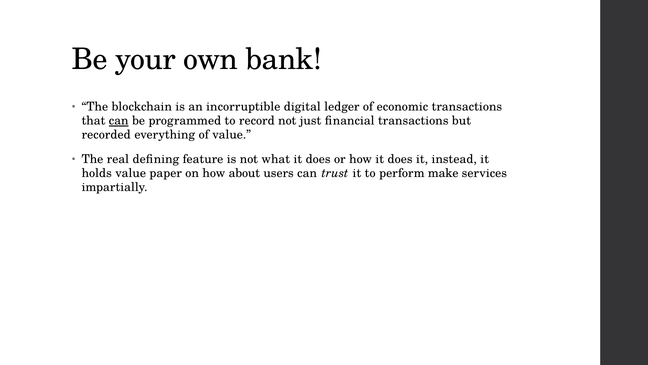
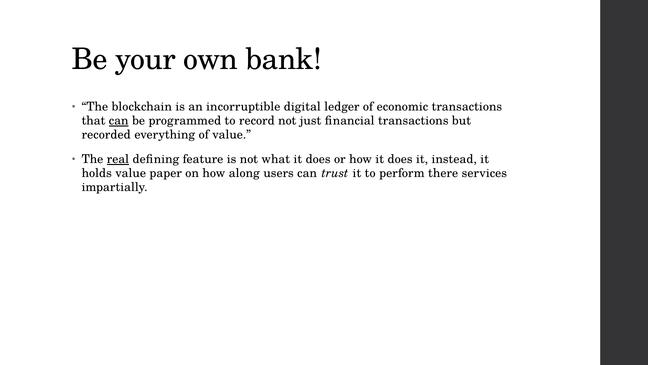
real underline: none -> present (118, 159)
about: about -> along (244, 173)
make: make -> there (443, 173)
